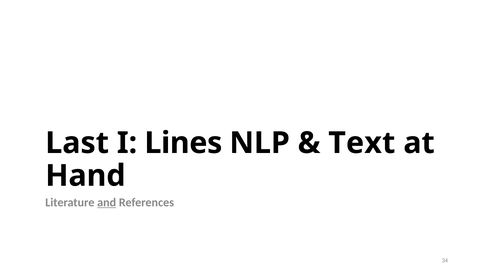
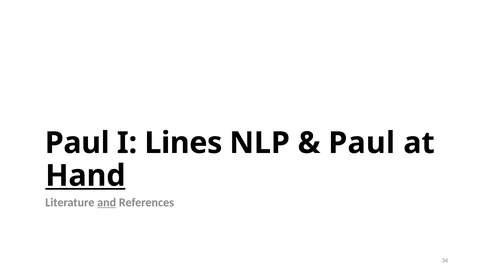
Last: Last -> Paul (77, 143)
Text: Text -> Paul (362, 143)
Hand underline: none -> present (85, 176)
